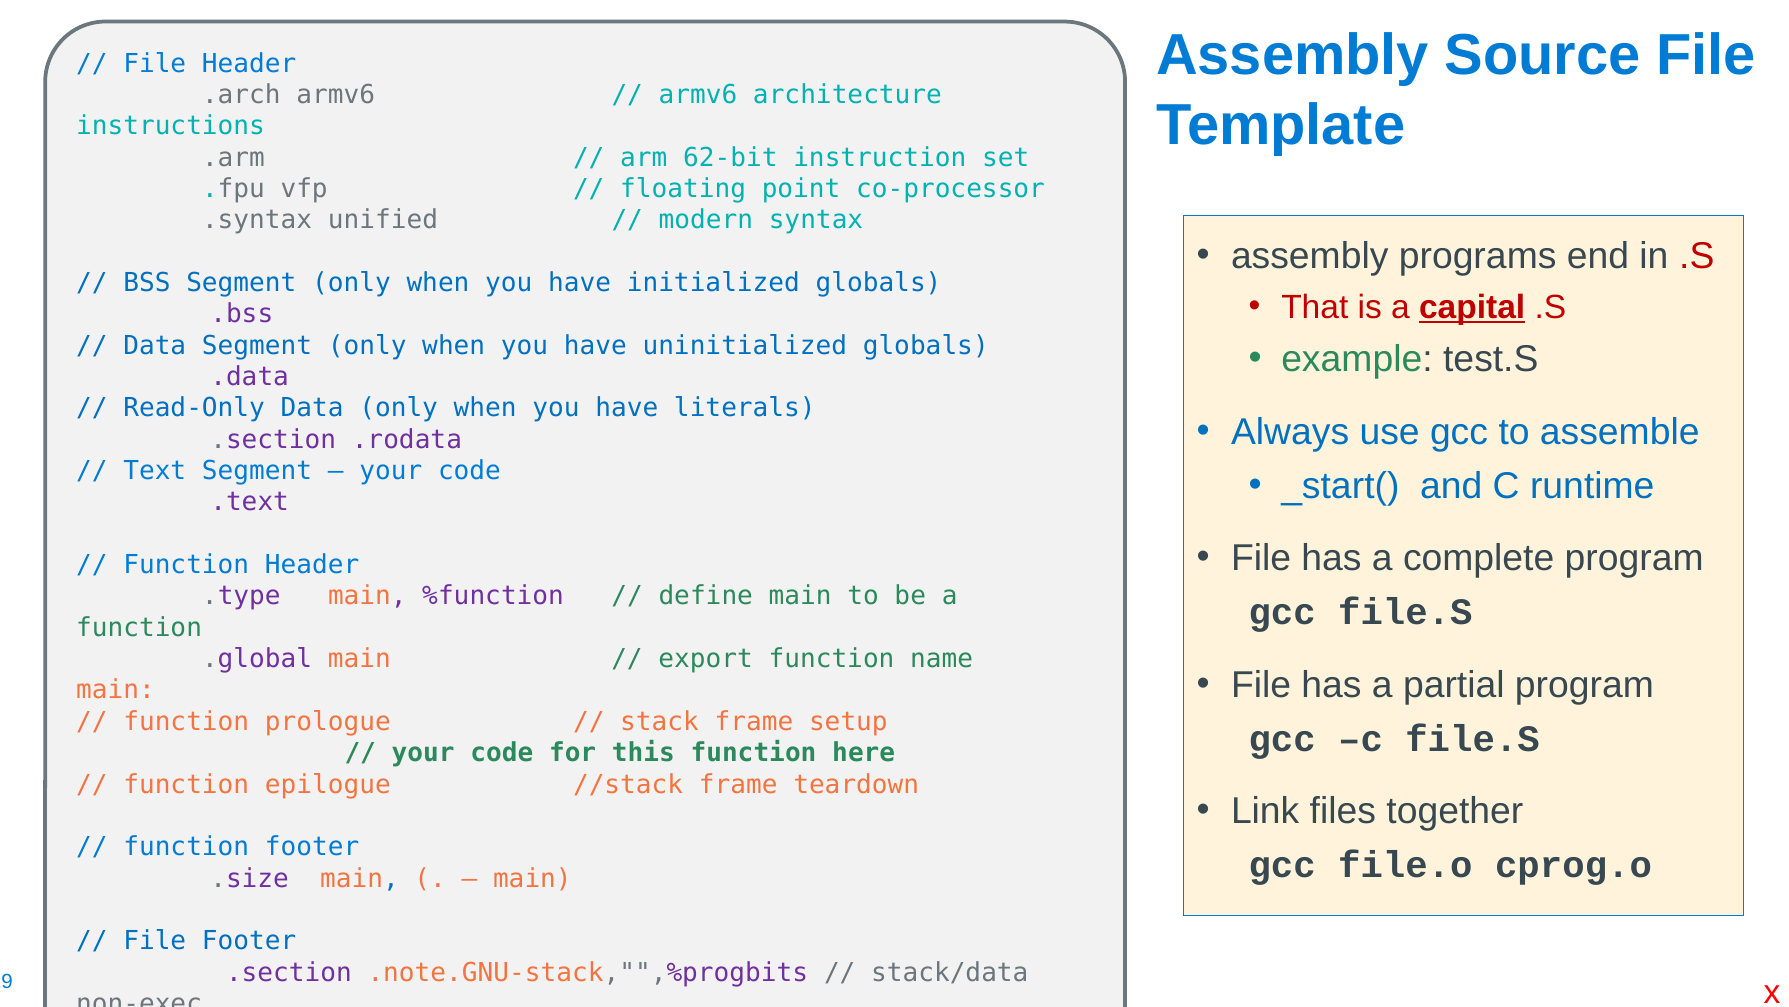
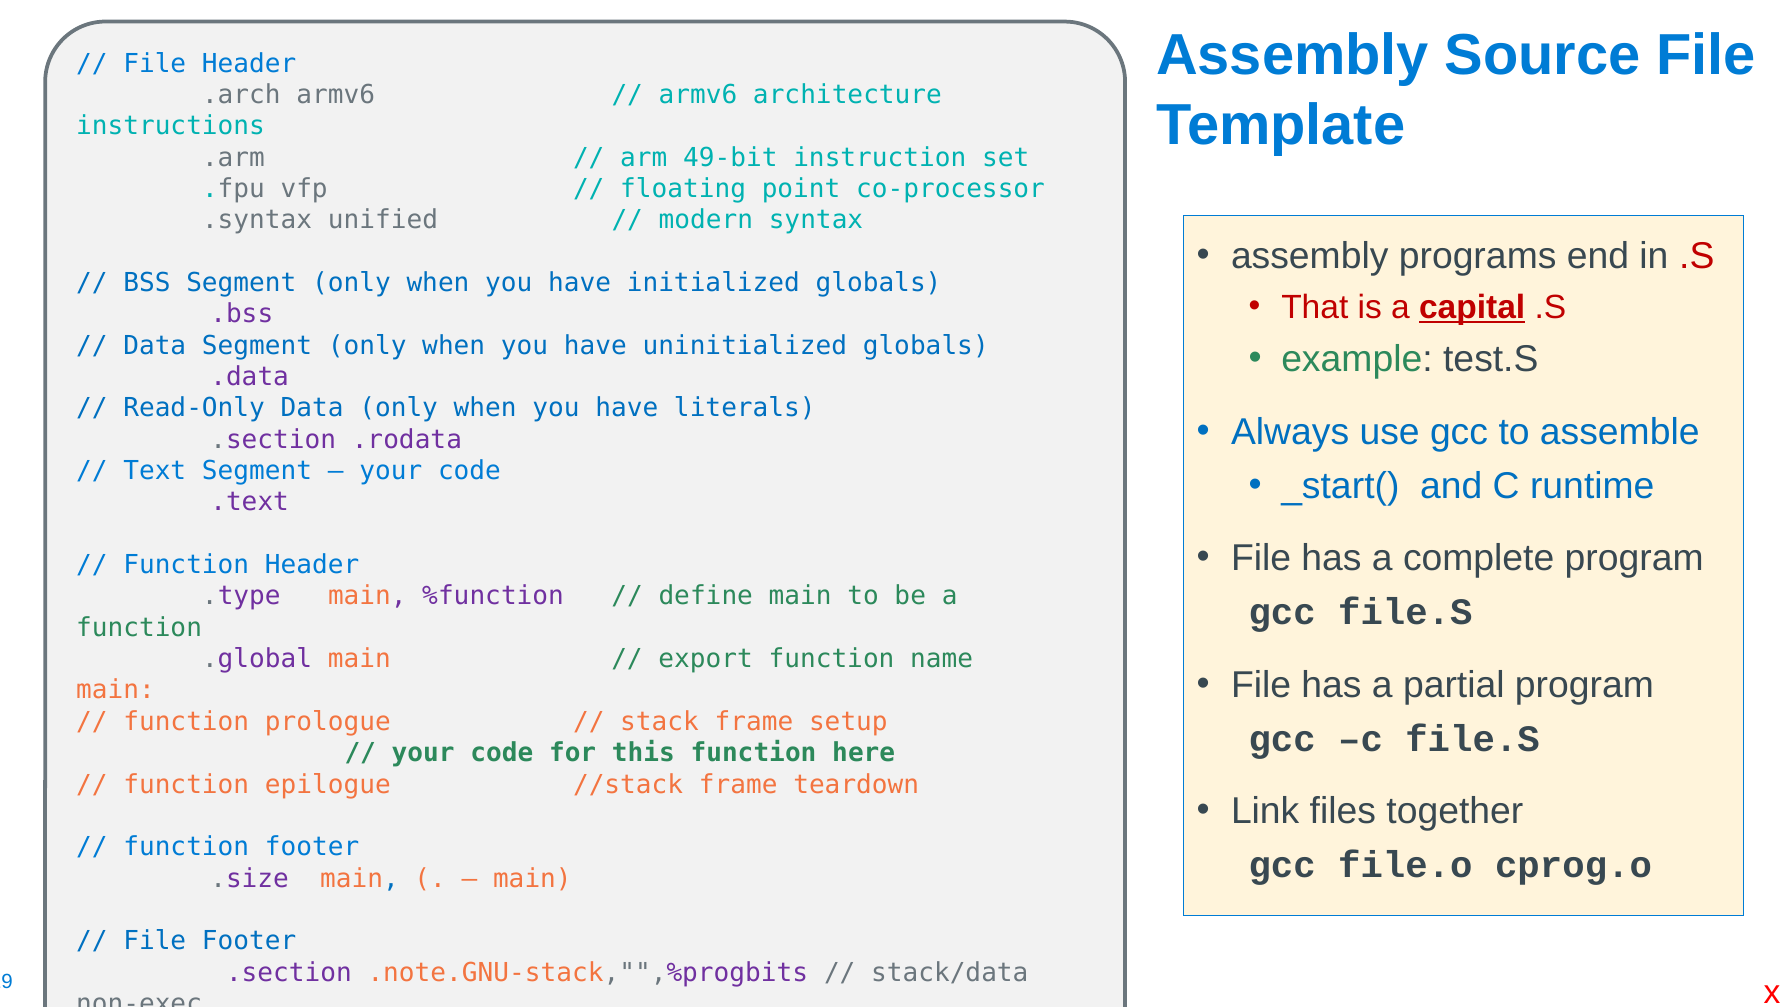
62-bit: 62-bit -> 49-bit (730, 157)
